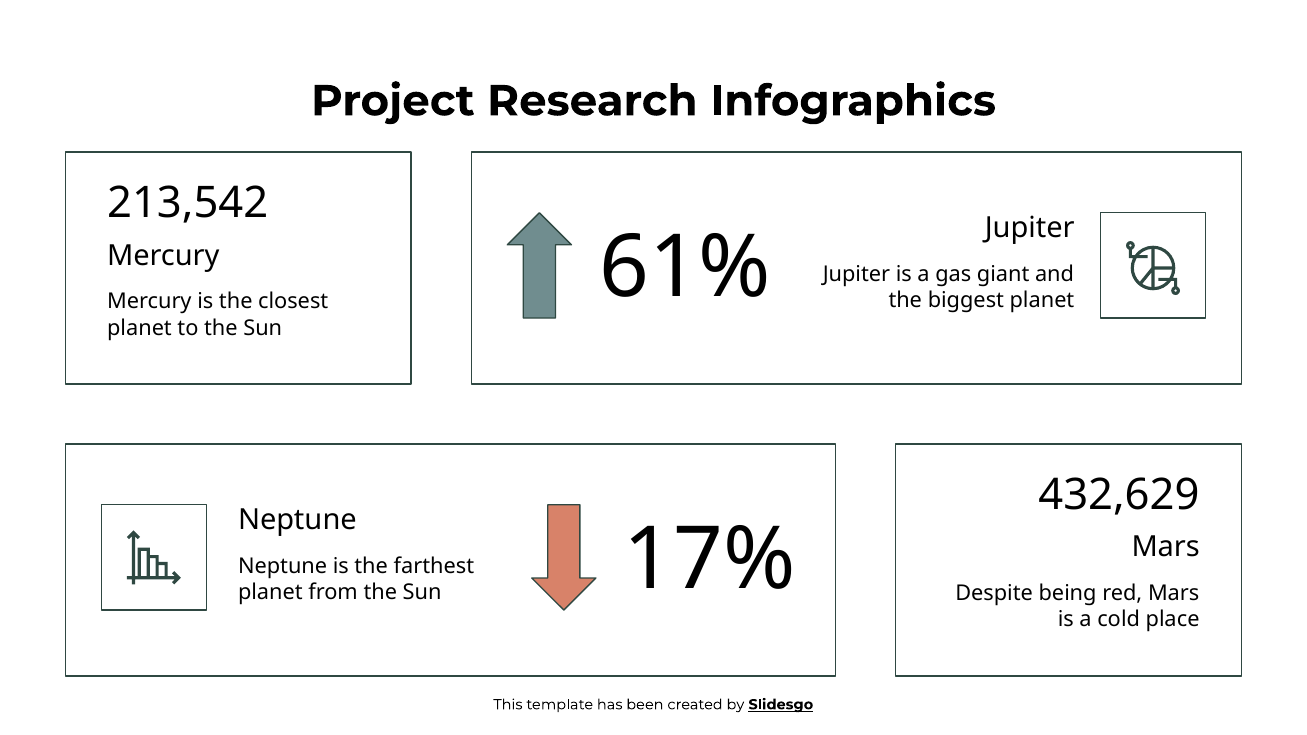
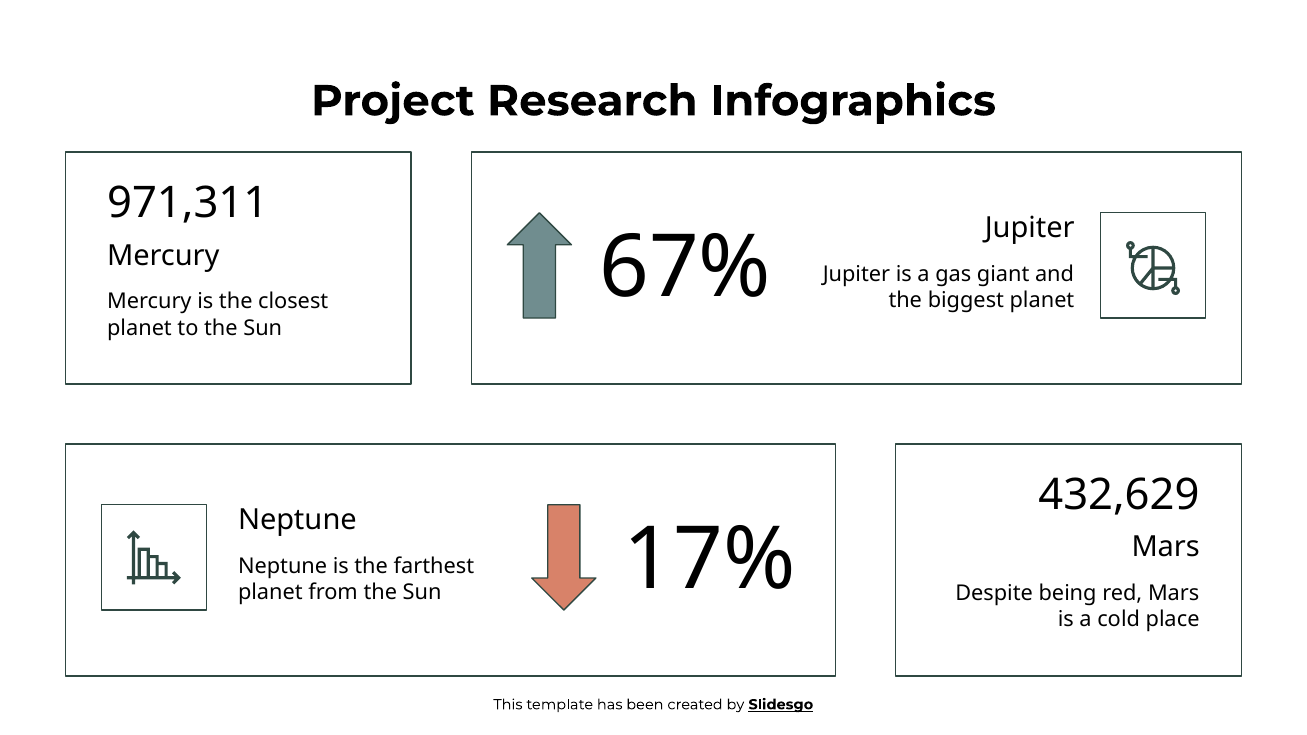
213,542: 213,542 -> 971,311 (188, 204)
61%: 61% -> 67% (685, 268)
